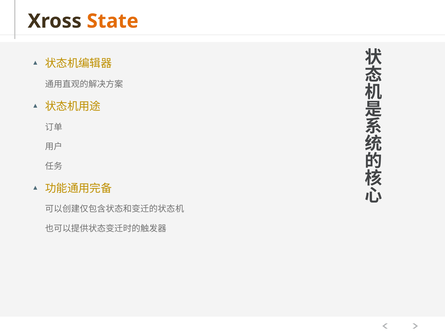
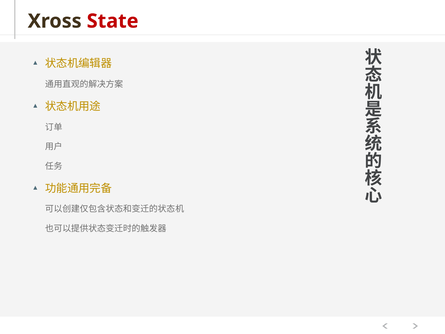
State colour: orange -> red (113, 21)
